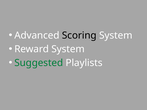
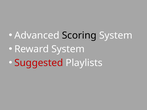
Suggested colour: green -> red (39, 63)
